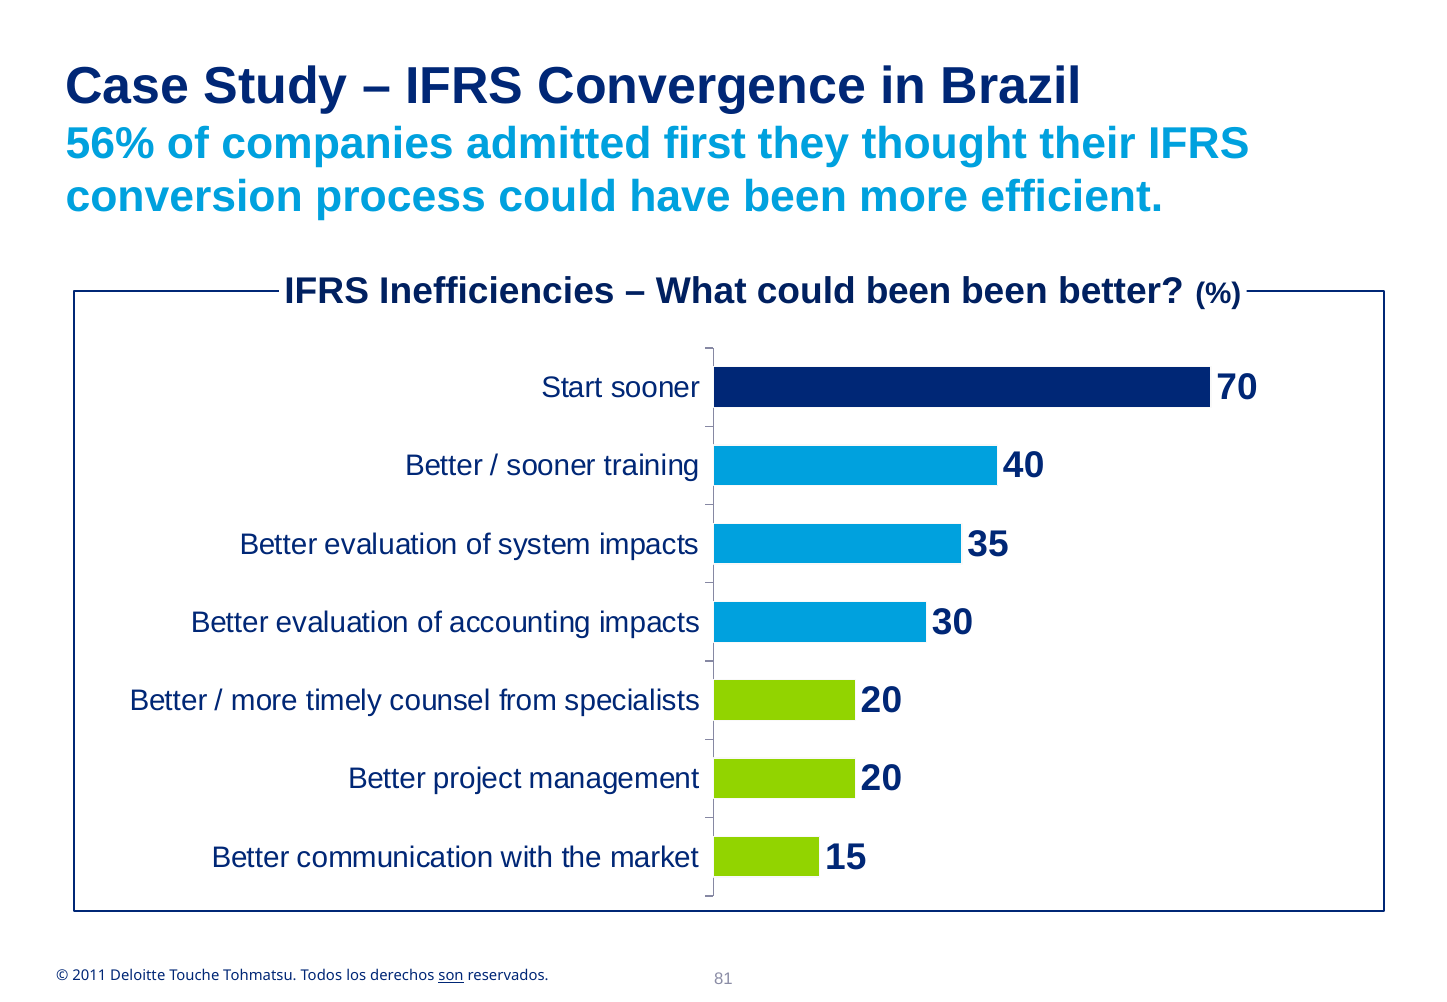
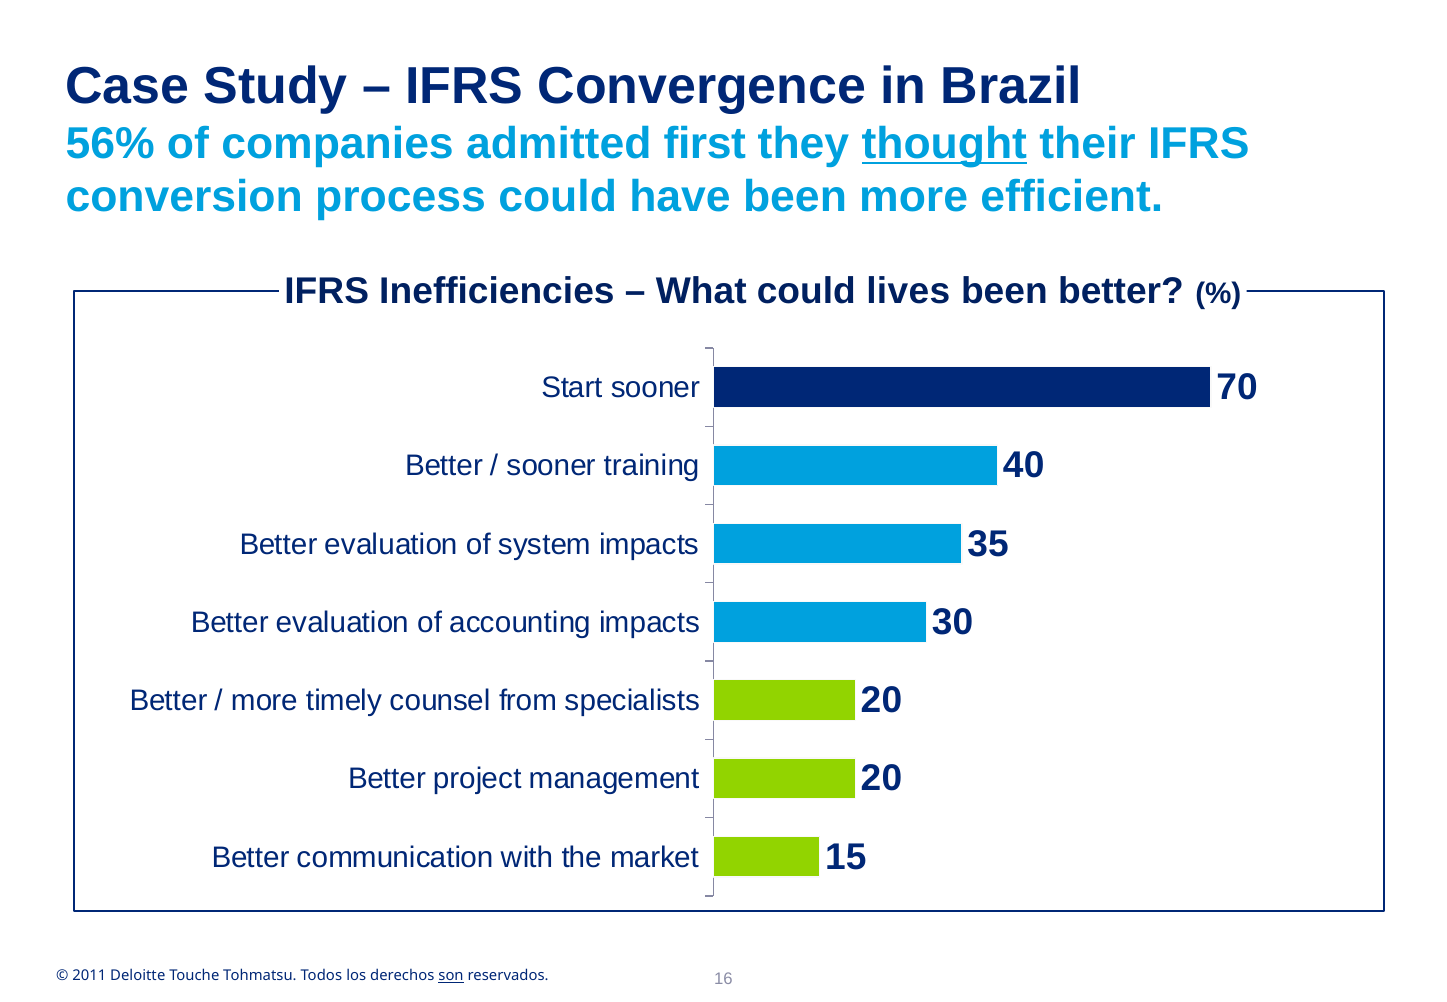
thought underline: none -> present (944, 144)
could been: been -> lives (908, 292)
81: 81 -> 16 (723, 978)
